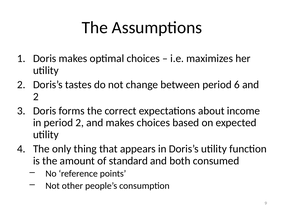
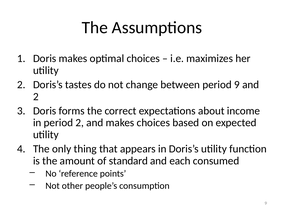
period 6: 6 -> 9 (237, 85)
both: both -> each (180, 161)
